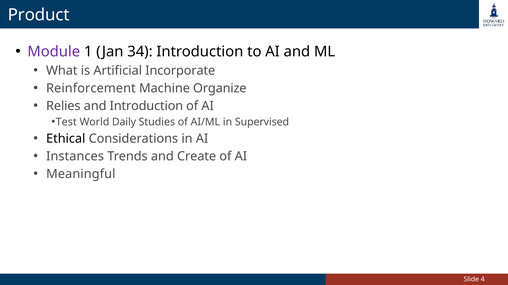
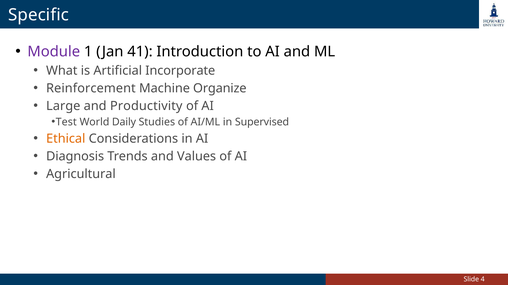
Product: Product -> Specific (39, 15)
34: 34 -> 41 (140, 52)
Relies: Relies -> Large (63, 106)
and Introduction: Introduction -> Productivity (146, 106)
Ethical colour: black -> orange (66, 139)
Instances: Instances -> Diagnosis (75, 157)
Create: Create -> Values (197, 157)
Meaningful: Meaningful -> Agricultural (81, 174)
